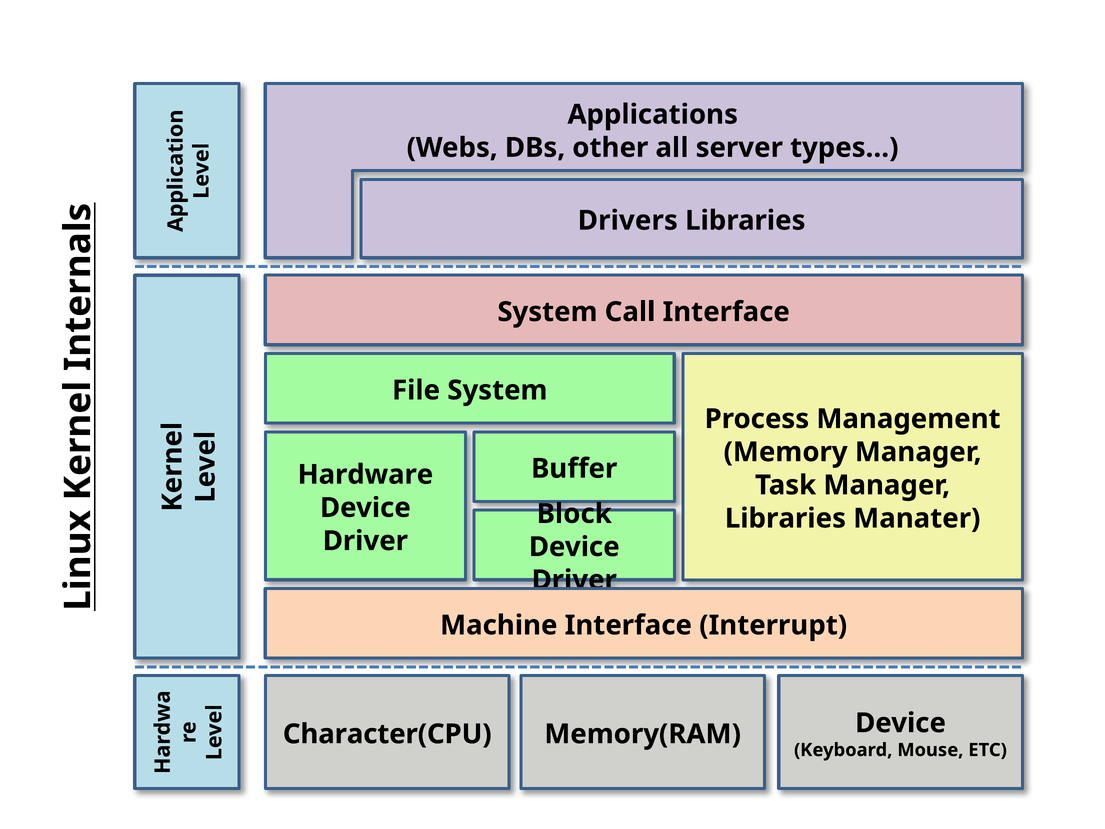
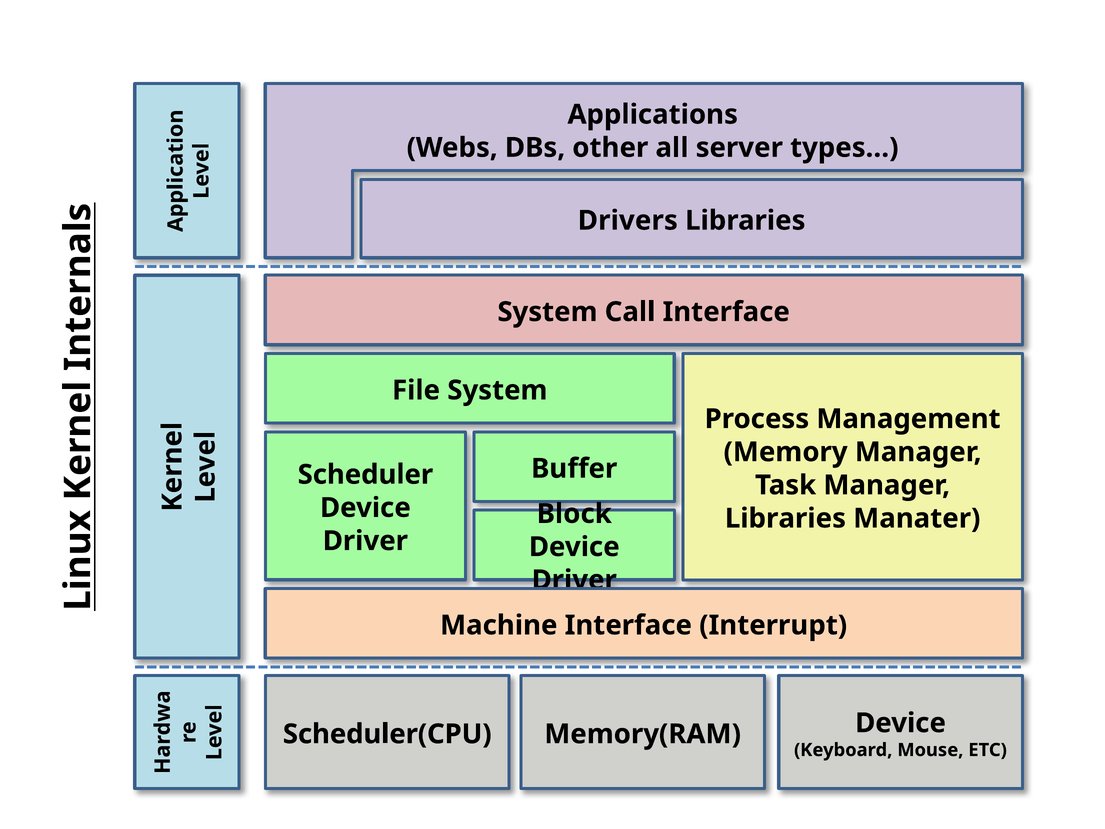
Hardware: Hardware -> Scheduler (365, 474)
Character(CPU: Character(CPU -> Scheduler(CPU (387, 734)
